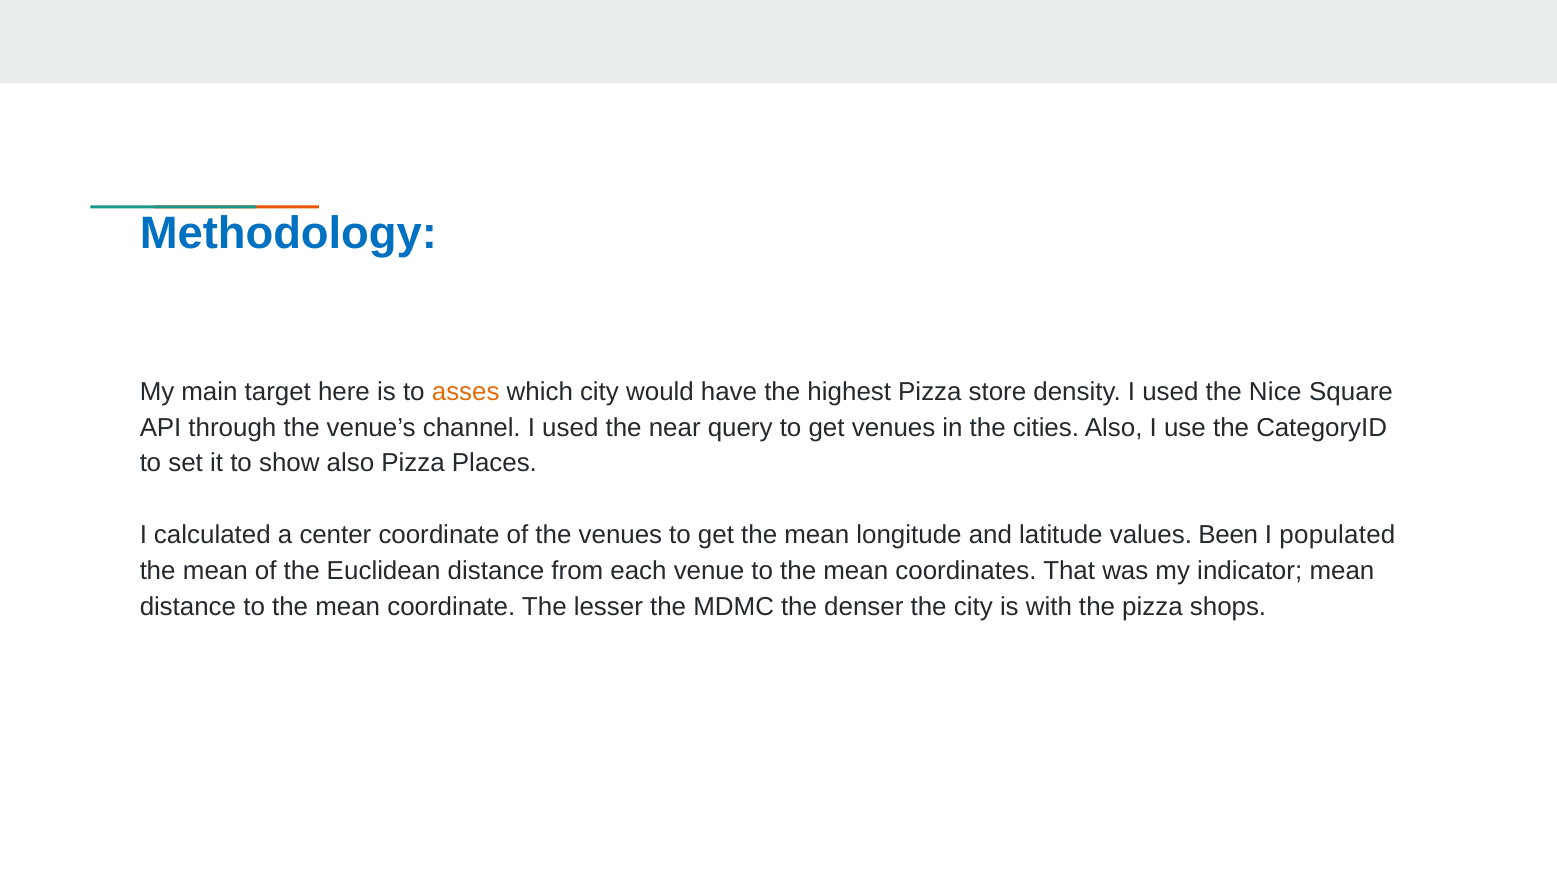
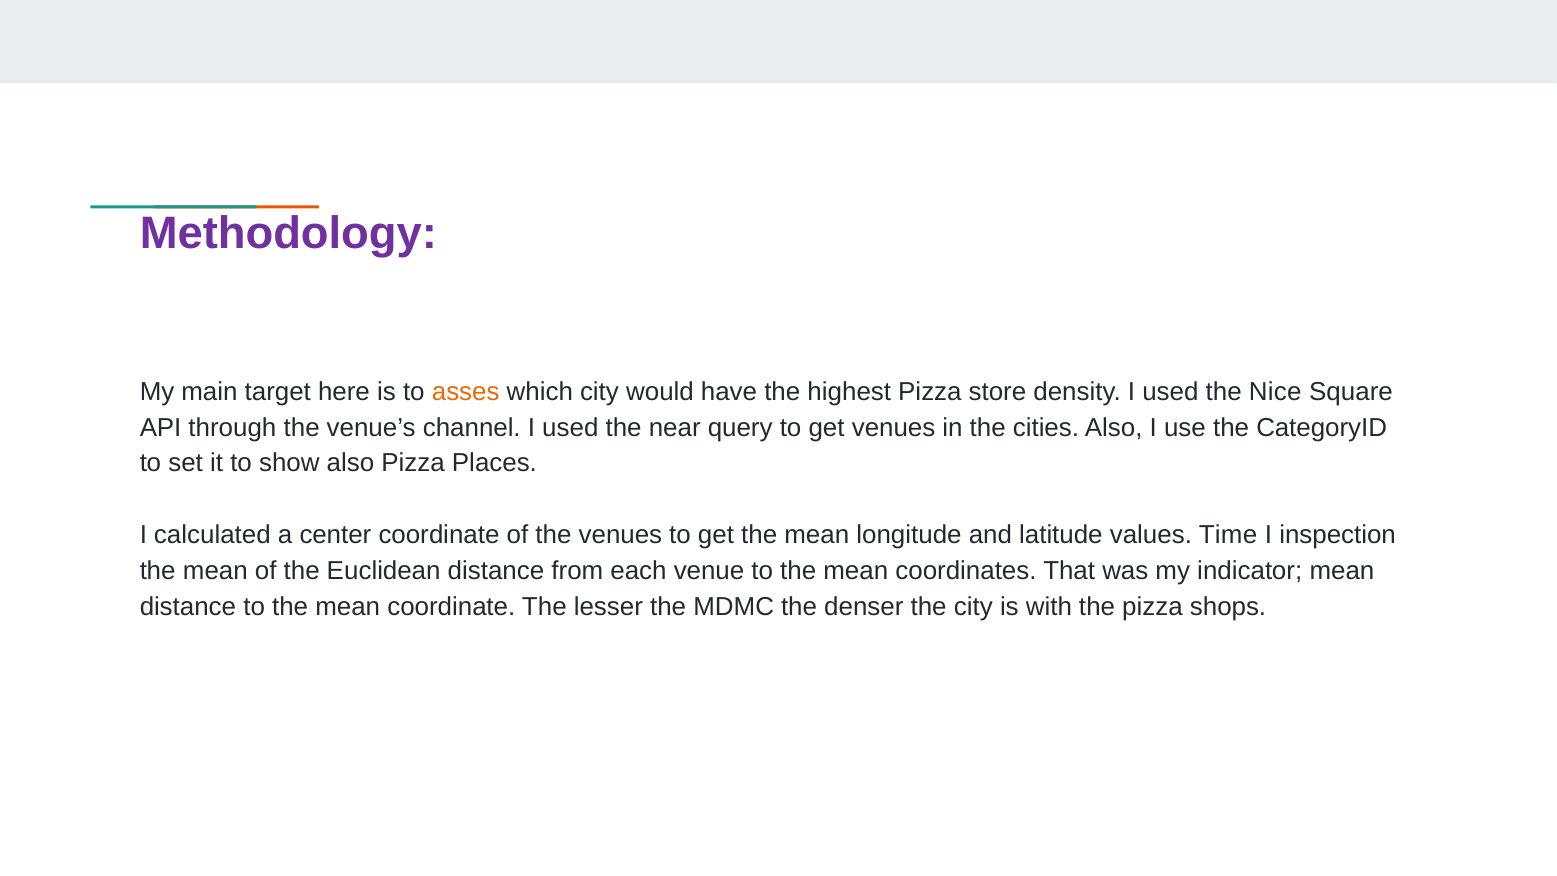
Methodology colour: blue -> purple (288, 233)
Been: Been -> Time (1228, 535)
populated: populated -> inspection (1338, 535)
